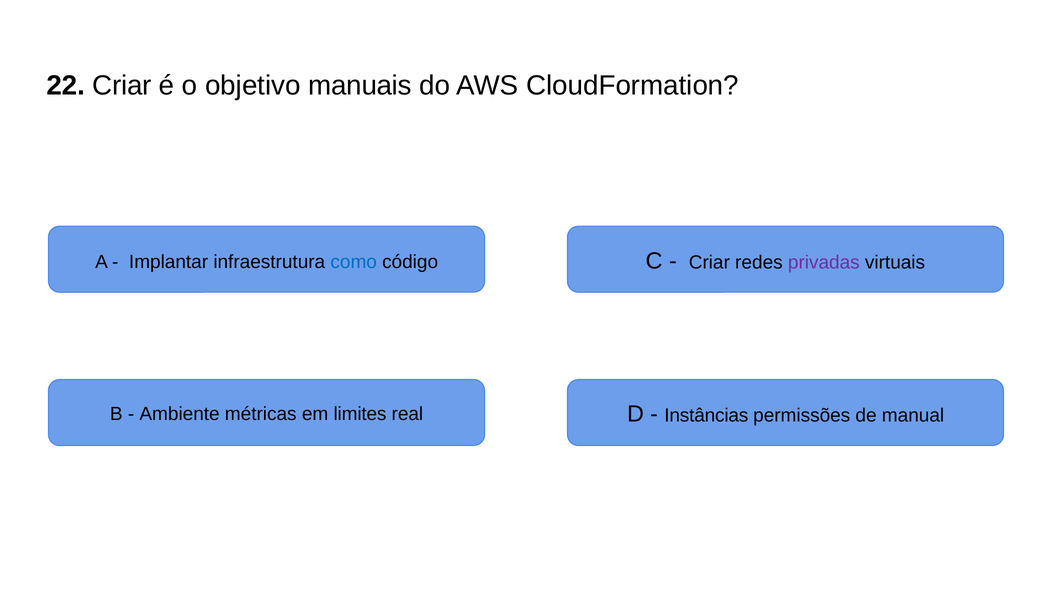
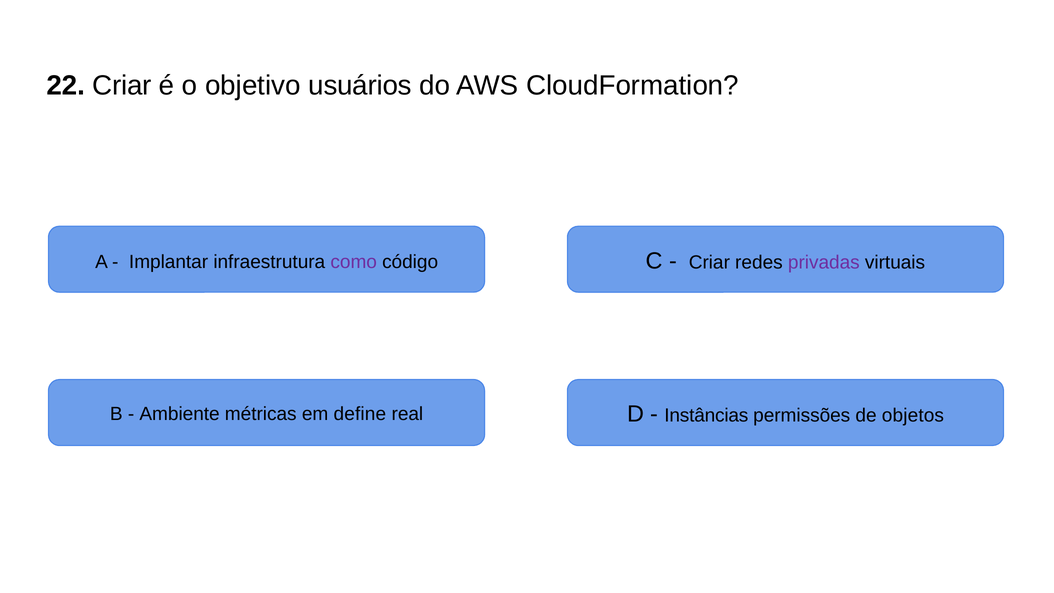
manuais: manuais -> usuários (360, 85)
como colour: blue -> purple (354, 262)
manual: manual -> objetos (913, 415)
limites: limites -> define (360, 414)
